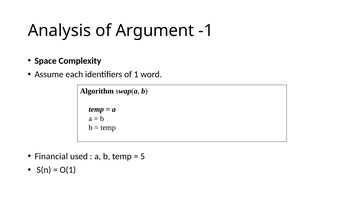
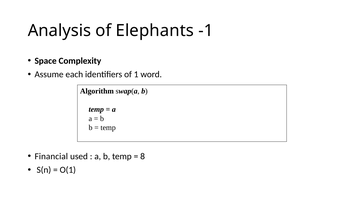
Argument: Argument -> Elephants (155, 31)
5: 5 -> 8 (143, 156)
